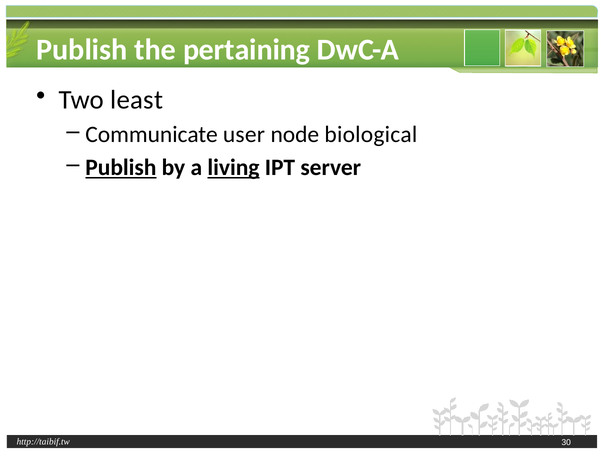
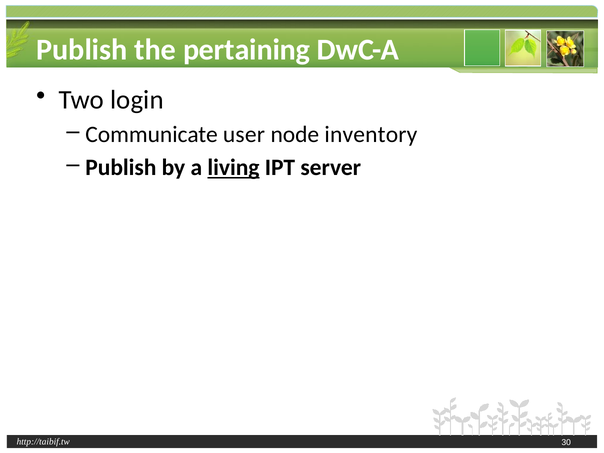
least: least -> login (137, 100)
biological: biological -> inventory (371, 135)
Publish underline: present -> none (121, 168)
